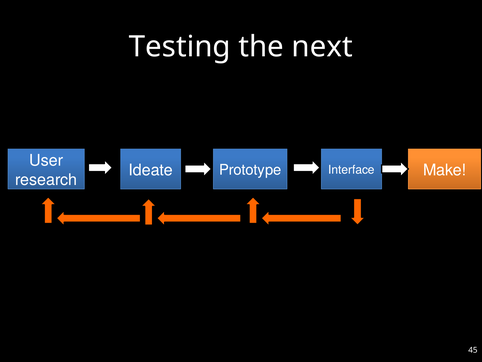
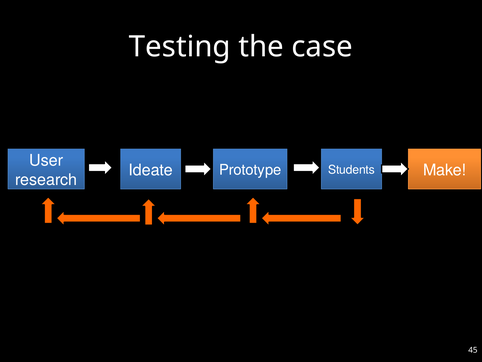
next: next -> case (322, 47)
Interface: Interface -> Students (351, 170)
